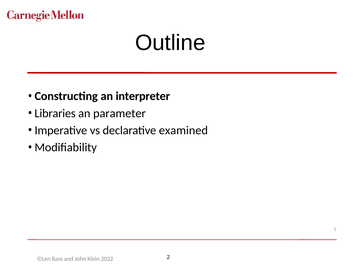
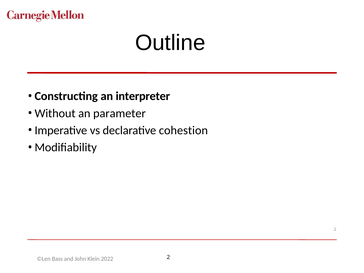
Libraries: Libraries -> Without (55, 113)
examined: examined -> cohestion (183, 130)
